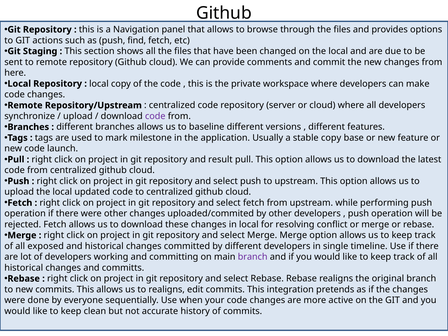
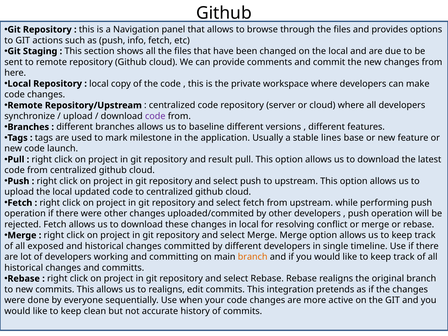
find: find -> info (137, 40)
stable copy: copy -> lines (331, 138)
branch colour: purple -> orange (253, 257)
